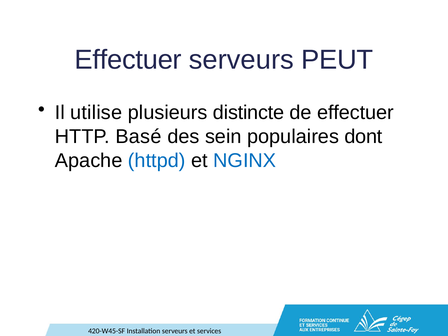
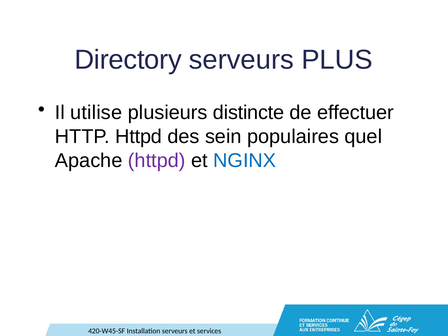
Effectuer: Effectuer -> Directory (128, 60)
PEUT: PEUT -> PLUS (337, 60)
HTTP Basé: Basé -> Httpd (139, 137)
dont: dont -> quel (363, 137)
httpd colour: blue -> purple (157, 160)
